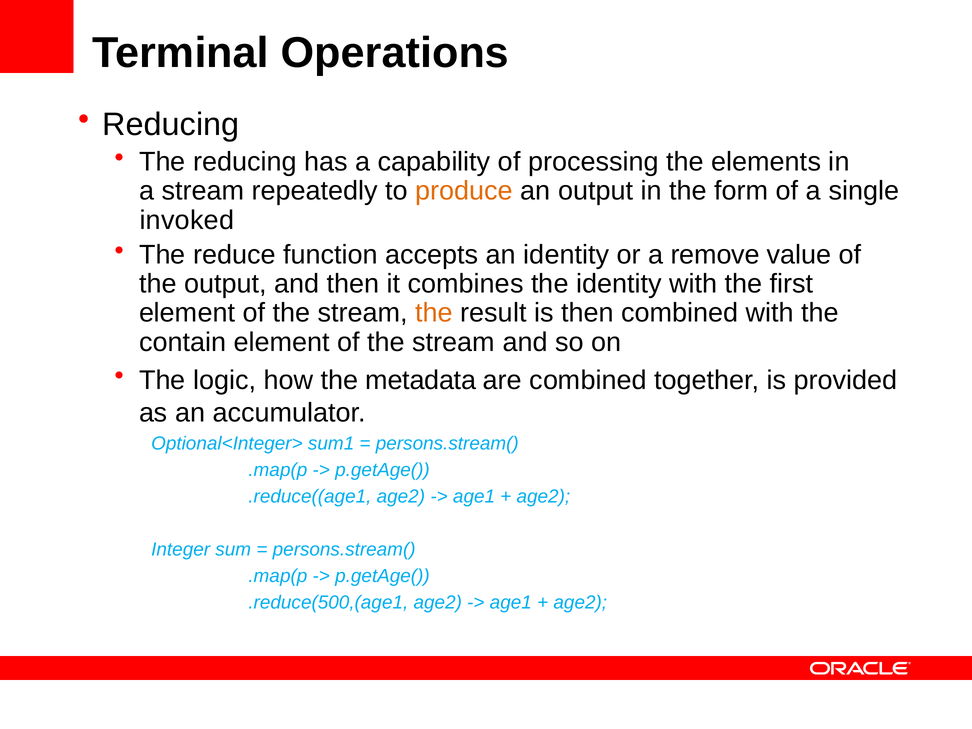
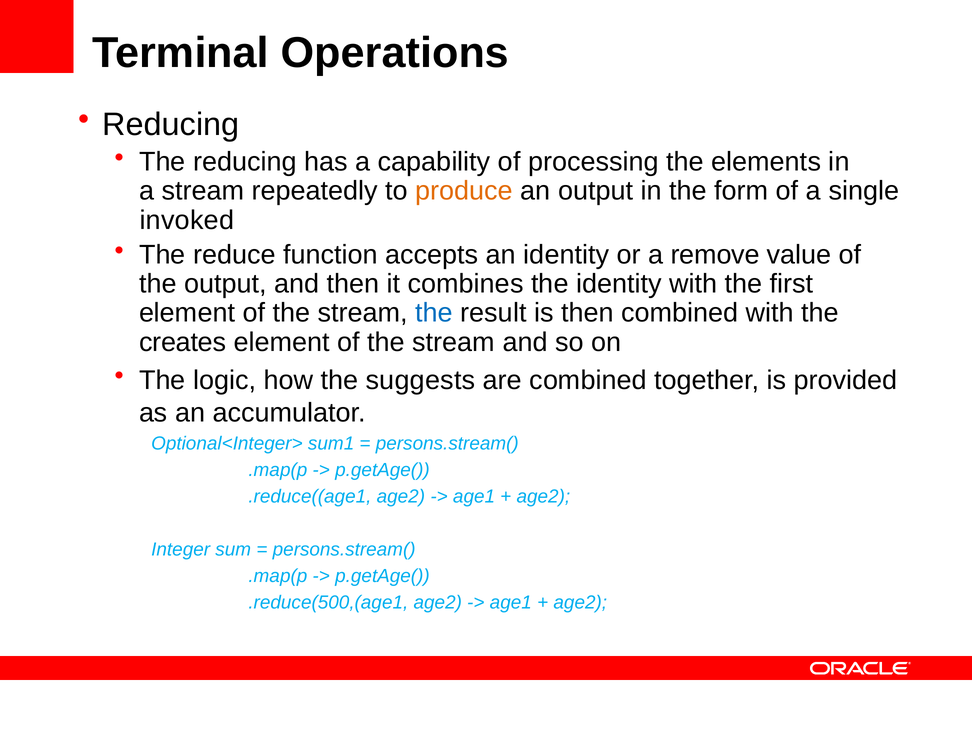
the colour: orange -> blue (434, 313)
contain: contain -> creates (183, 342)
metadata: metadata -> suggests (420, 380)
